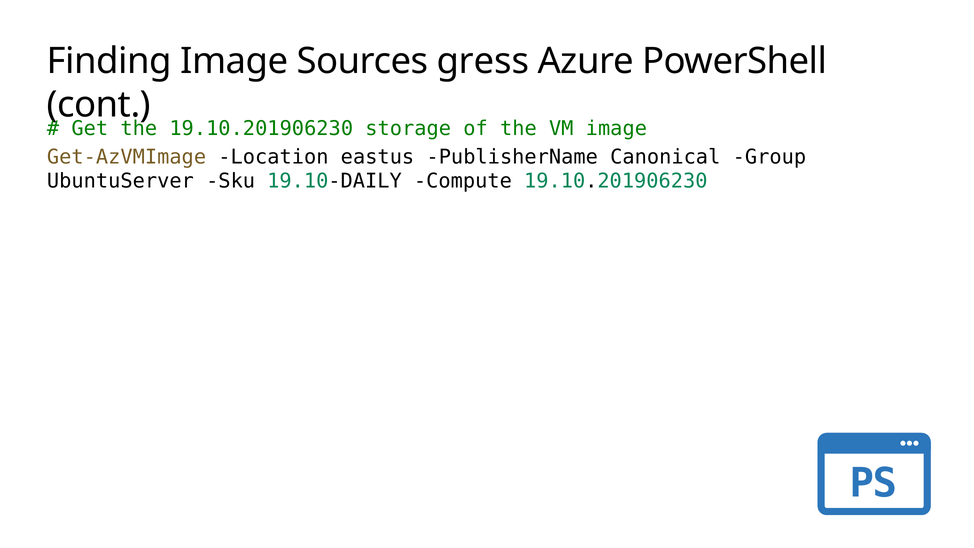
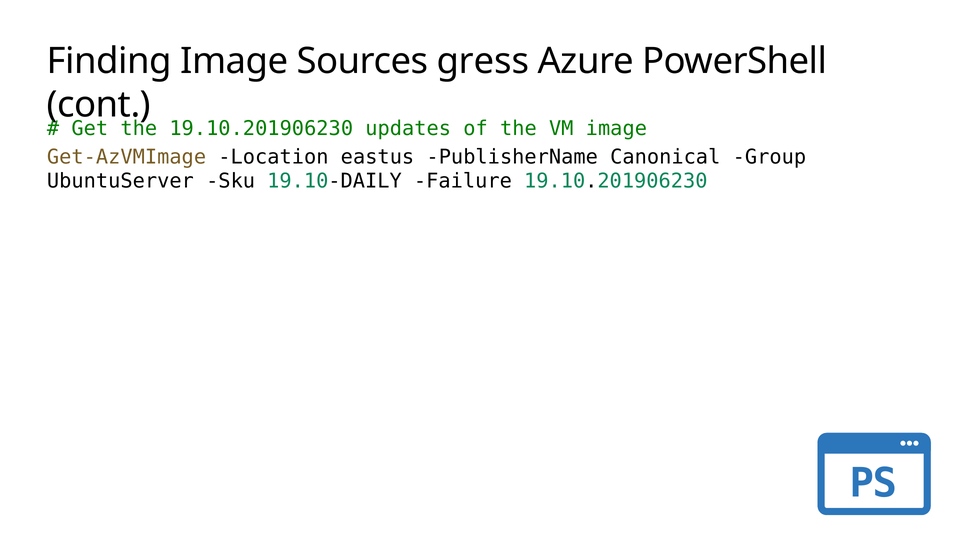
storage: storage -> updates (408, 128)
Compute: Compute -> Failure (463, 181)
